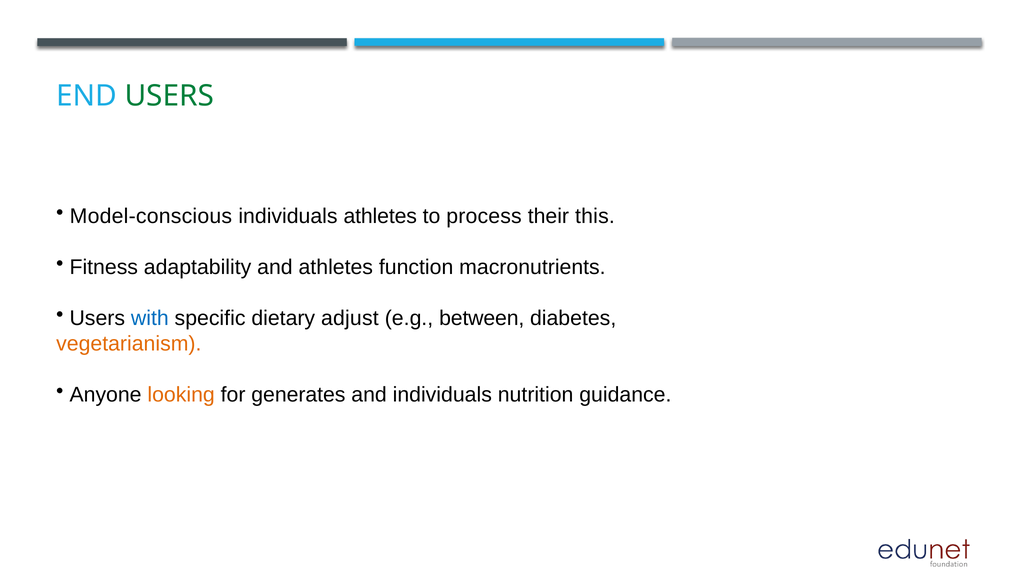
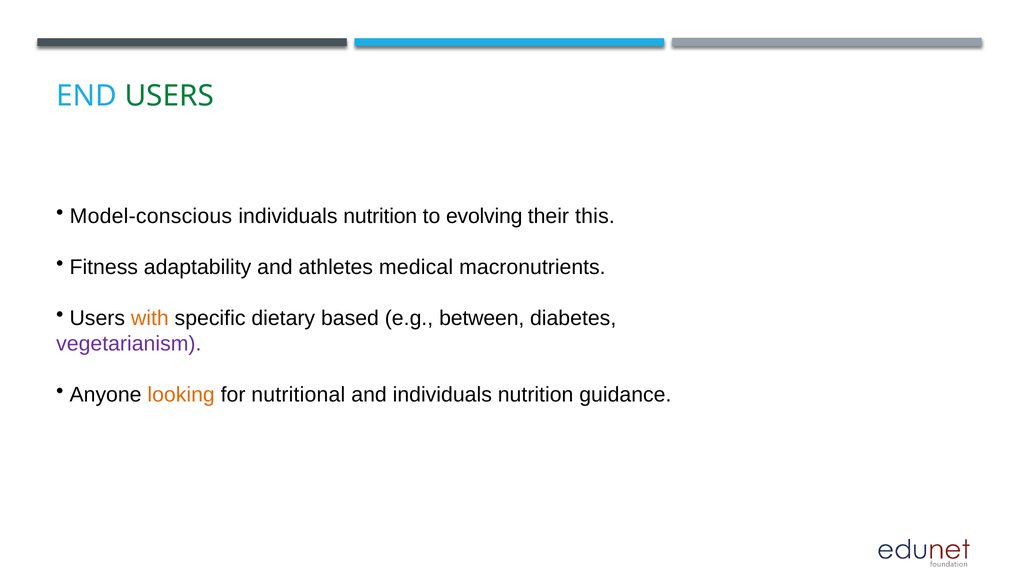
athletes: athletes -> nutrition (380, 216)
process: process -> evolving (484, 216)
function: function -> medical (416, 267)
with colour: blue -> orange (150, 318)
adjust: adjust -> based (350, 318)
vegetarianism colour: orange -> purple (129, 344)
generates: generates -> nutritional (298, 395)
